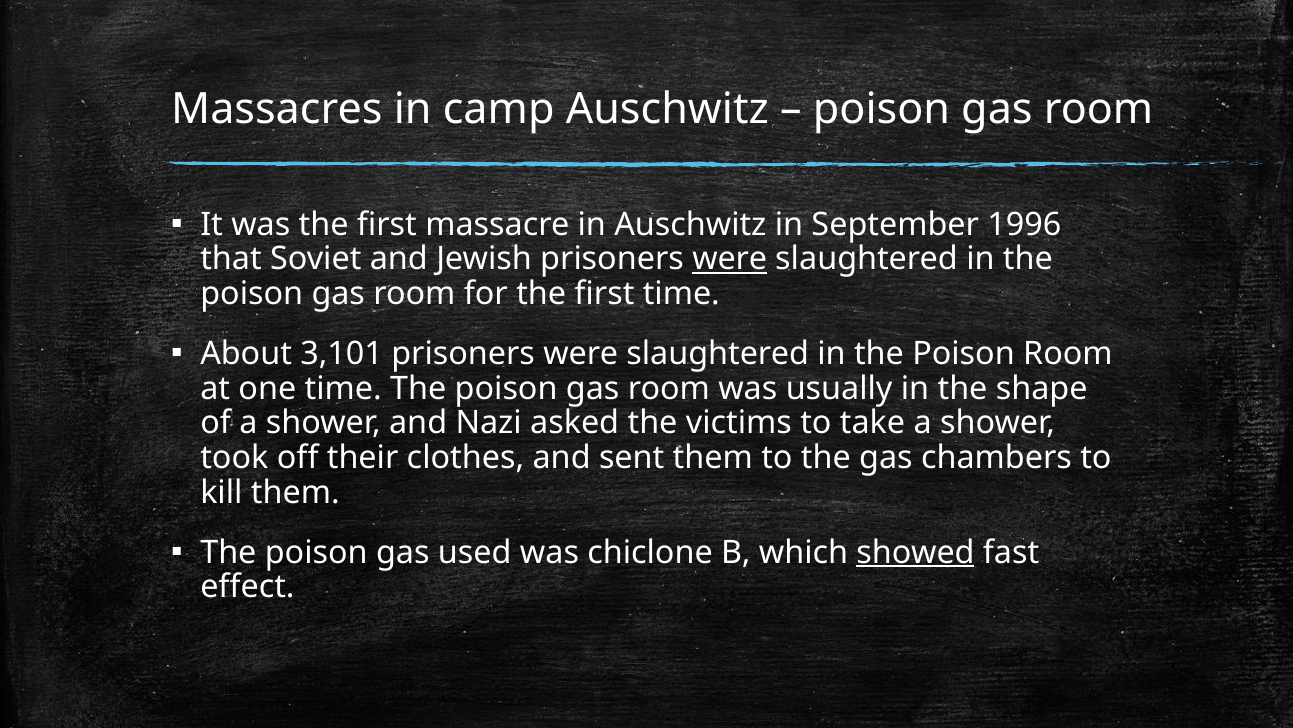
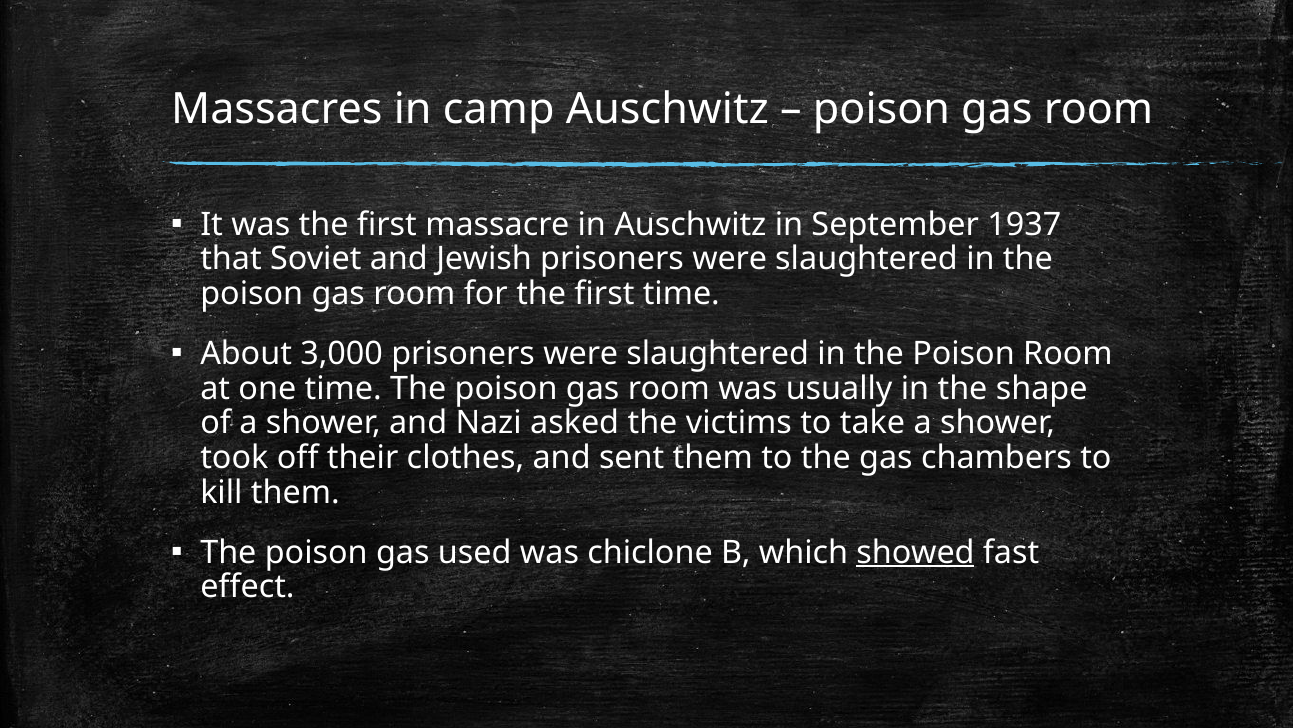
1996: 1996 -> 1937 (1024, 224)
were underline: present -> none (730, 259)
3,101: 3,101 -> 3,000 (342, 353)
